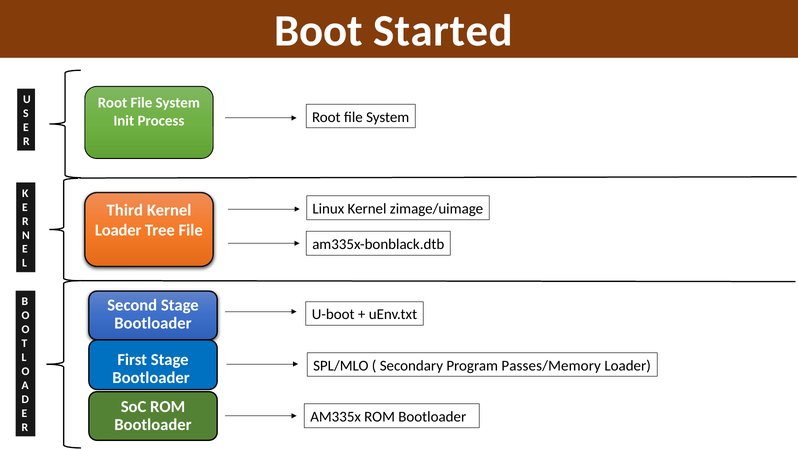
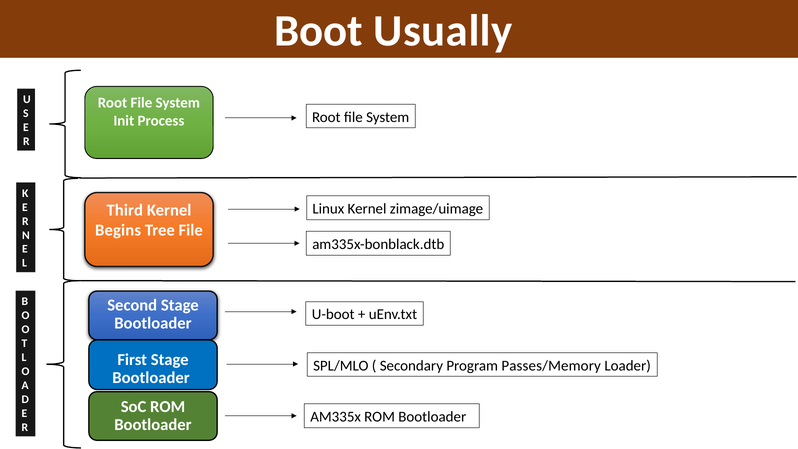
Started: Started -> Usually (443, 31)
Loader: Loader -> Begins (118, 230)
